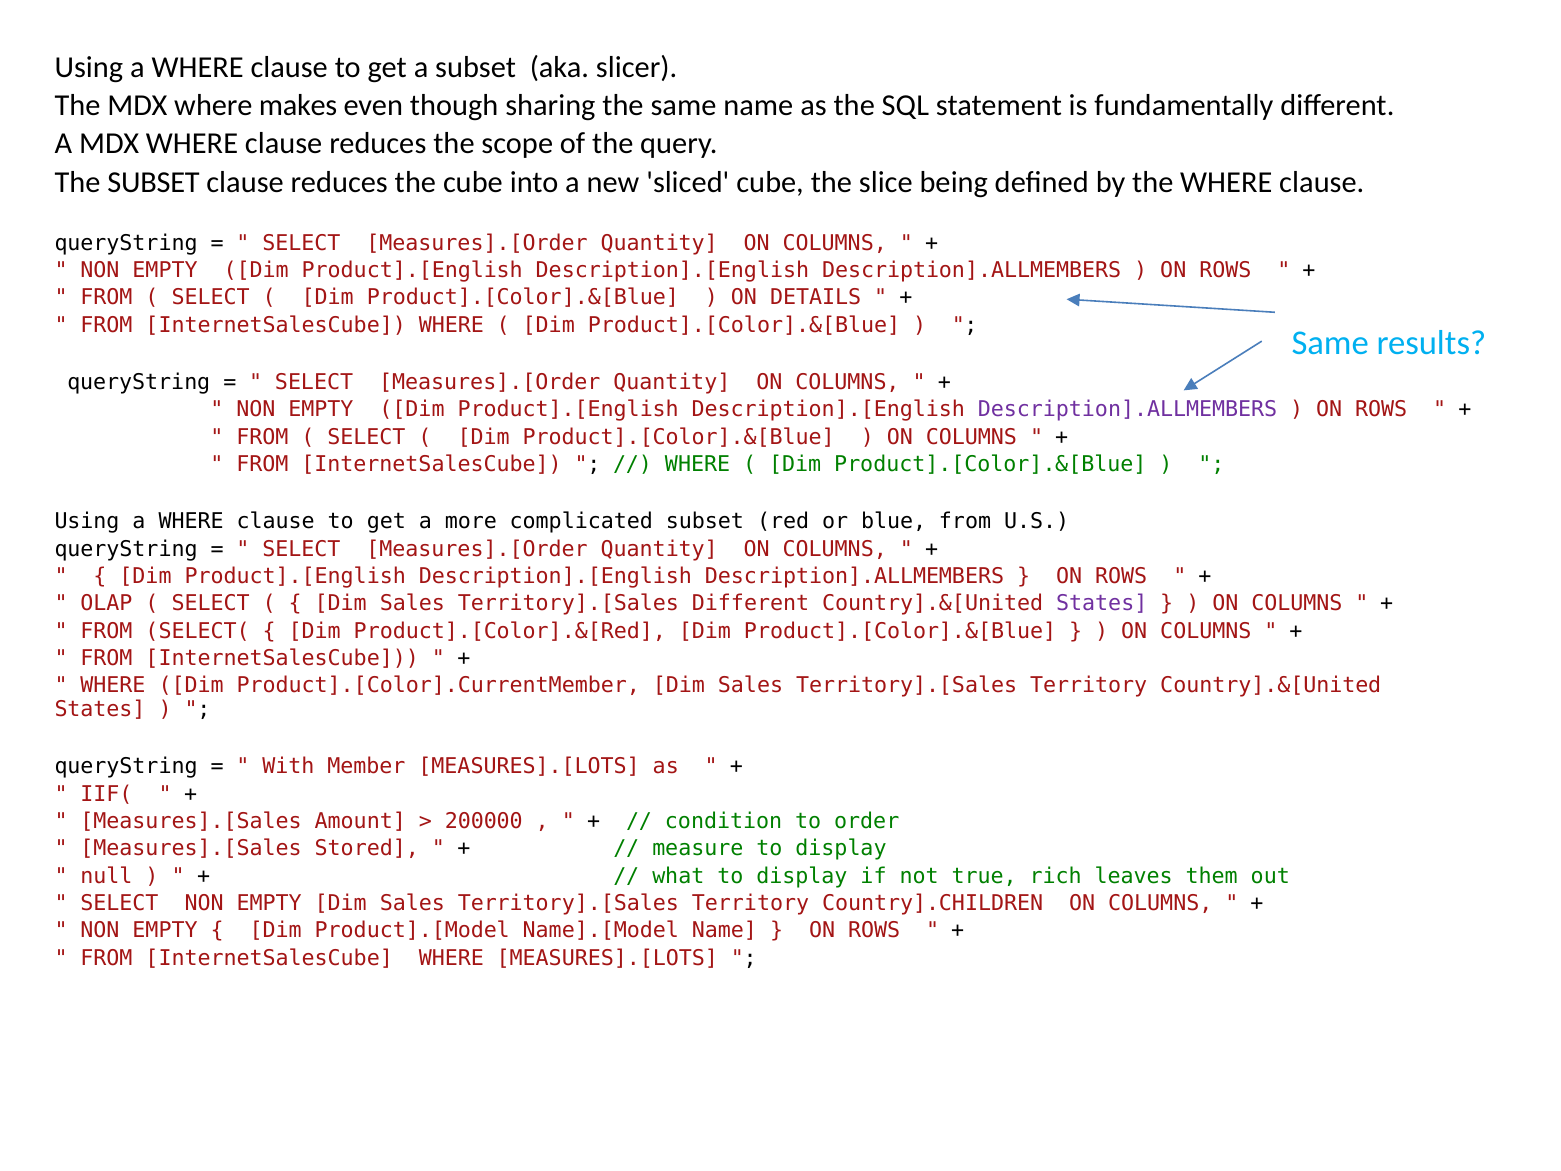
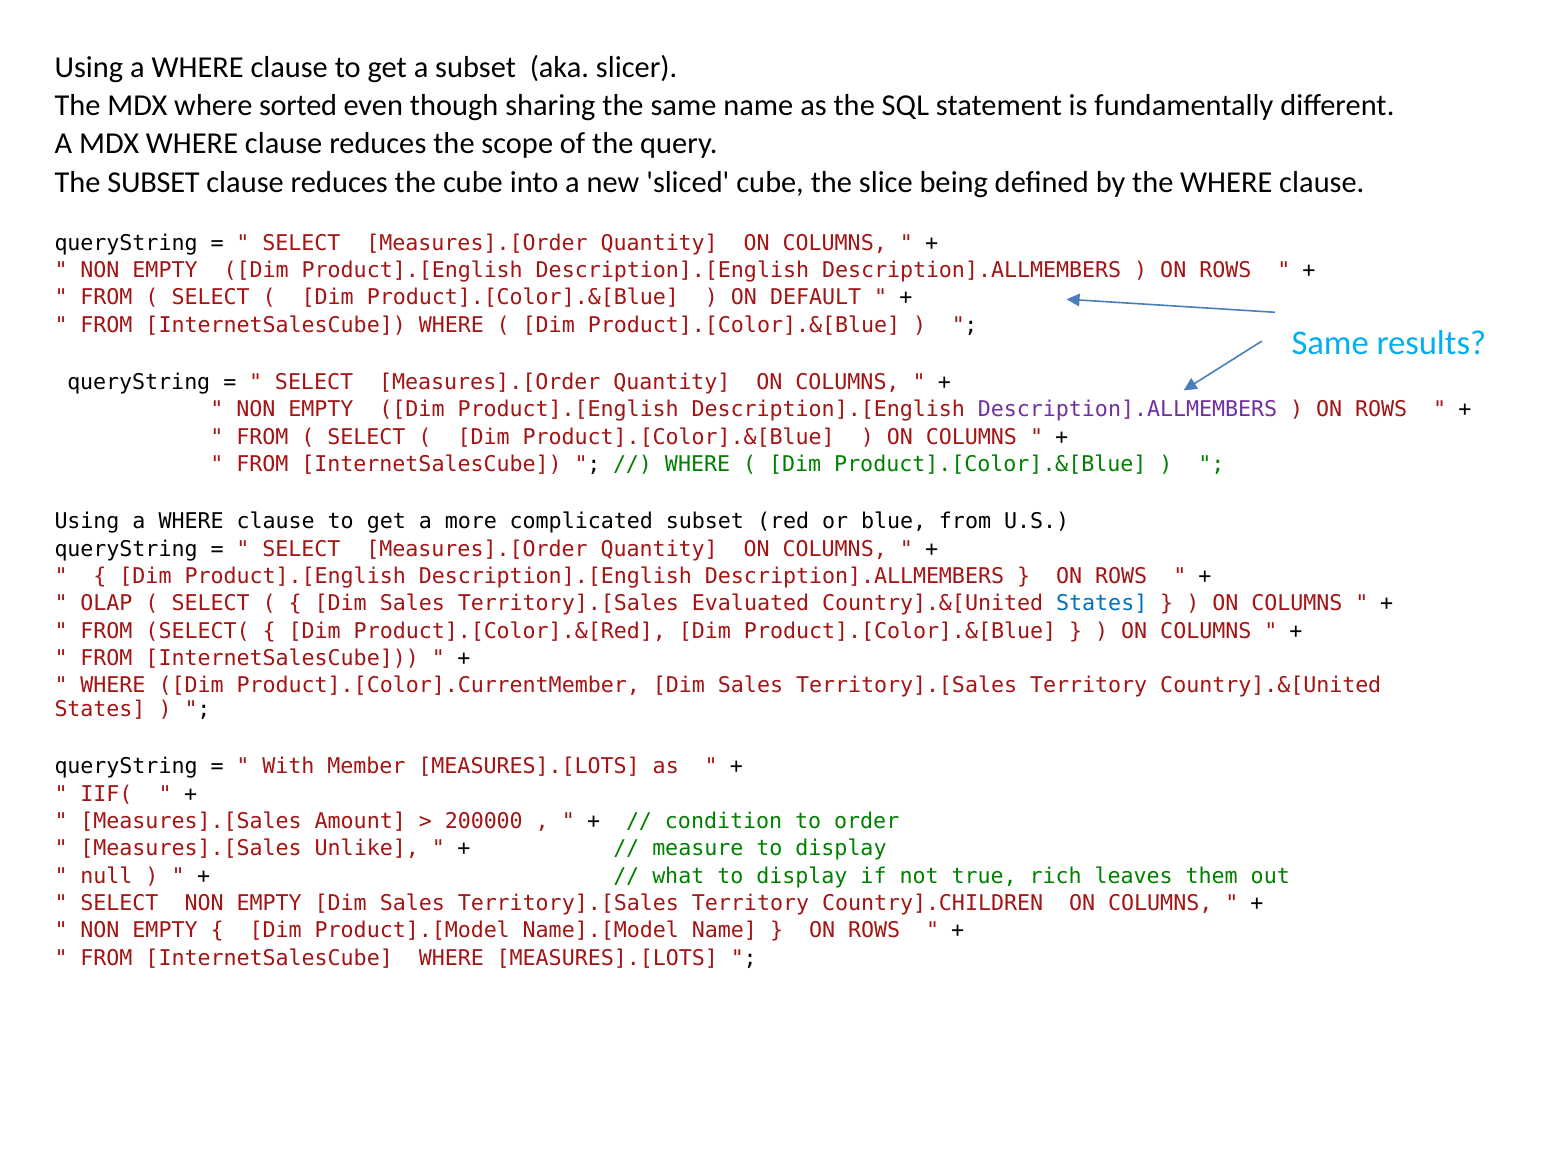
makes: makes -> sorted (298, 105)
DETAILS: DETAILS -> DEFAULT (816, 298)
Territory].[Sales Different: Different -> Evaluated (751, 604)
States colour: purple -> blue (1102, 604)
Stored: Stored -> Unlike (367, 848)
